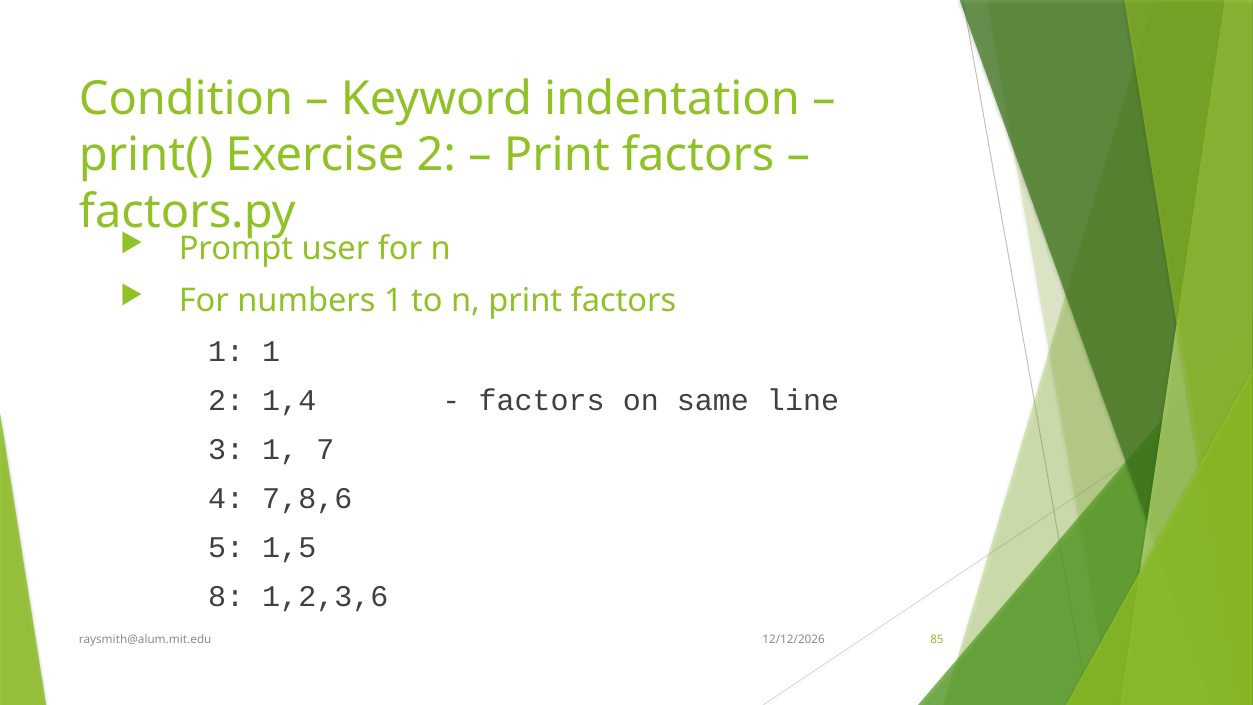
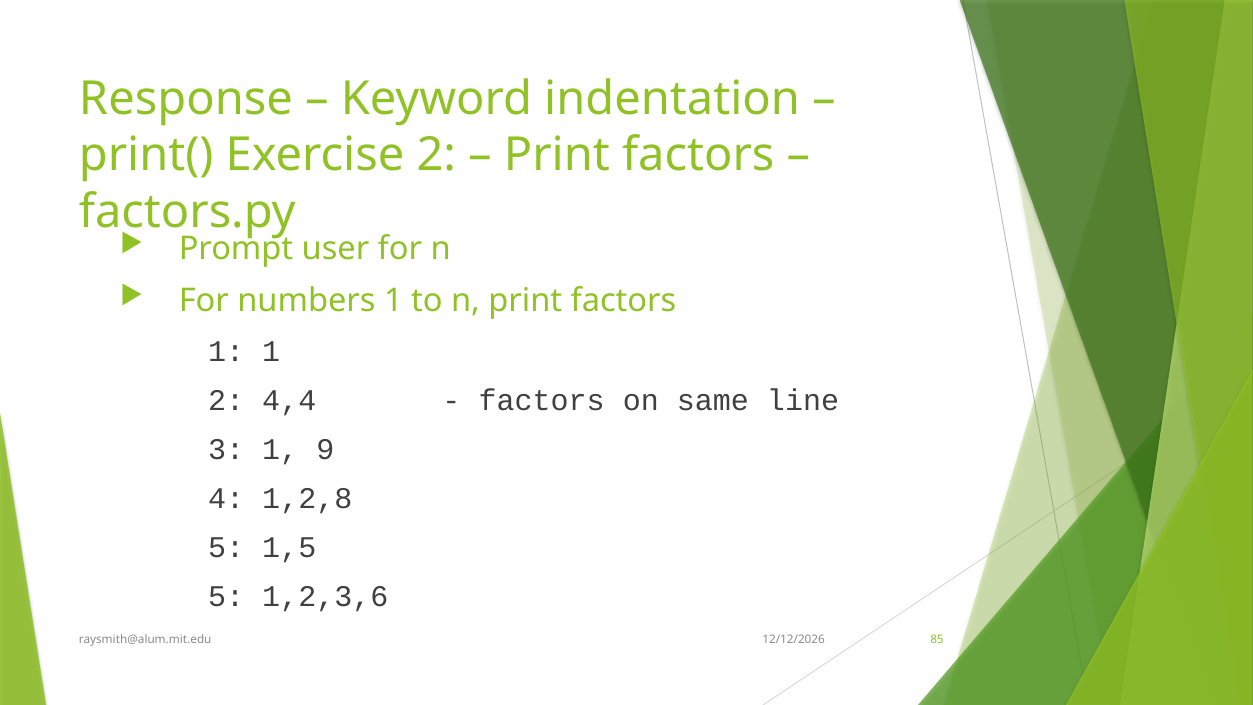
Condition: Condition -> Response (186, 99)
1,4: 1,4 -> 4,4 (289, 400)
7: 7 -> 9 (325, 449)
7,8,6: 7,8,6 -> 1,2,8 (307, 498)
8: 8 -> 5 (226, 597)
